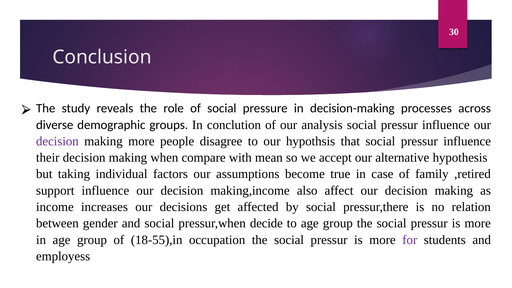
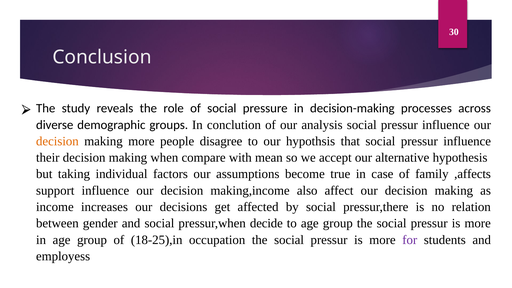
decision colour: purple -> orange (57, 141)
,retired: ,retired -> ,affects (473, 174)
18-55),in: 18-55),in -> 18-25),in (157, 240)
